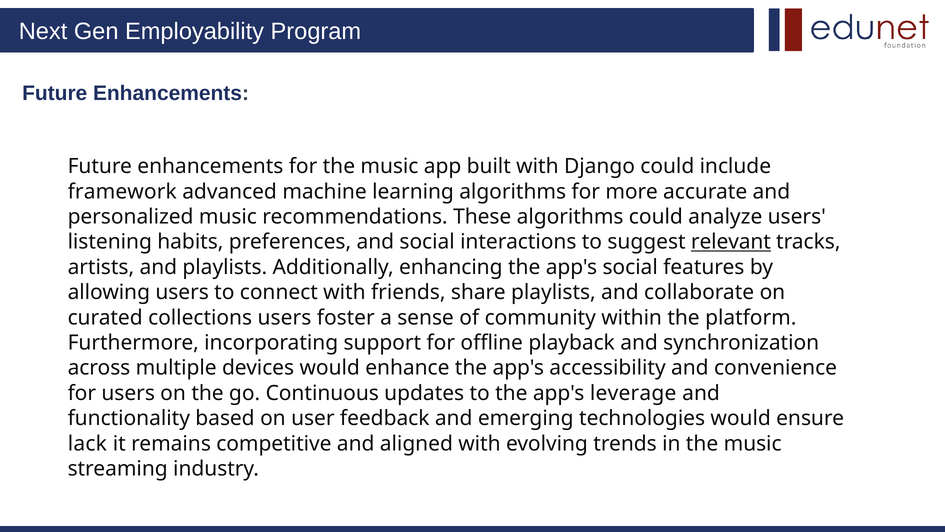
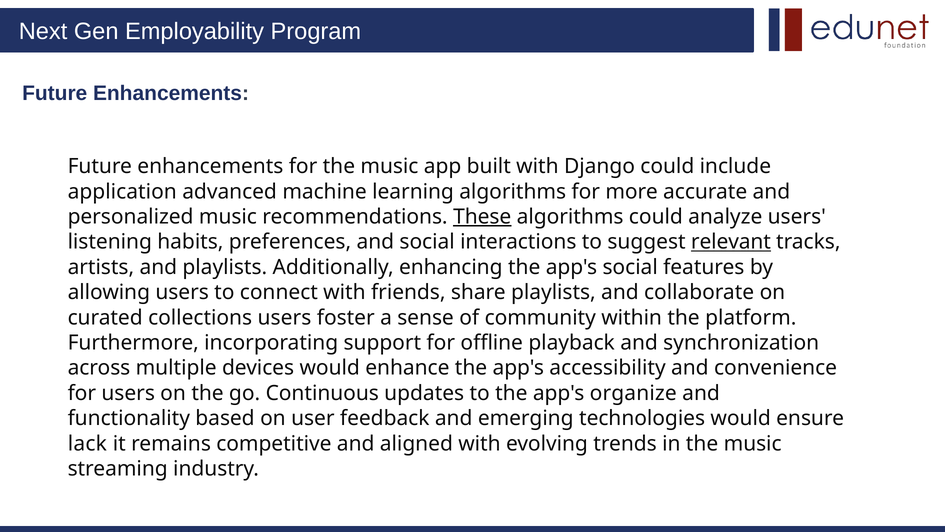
framework: framework -> application (122, 191)
These underline: none -> present (482, 217)
leverage: leverage -> organize (633, 393)
